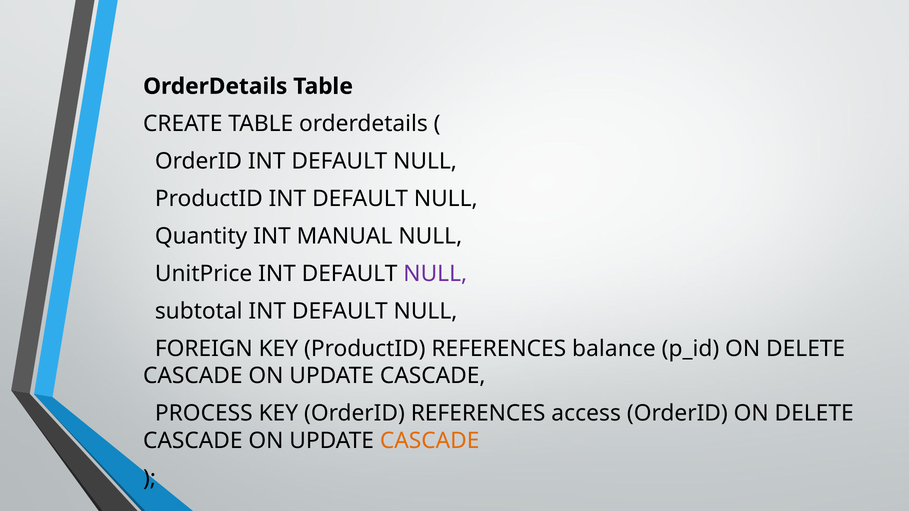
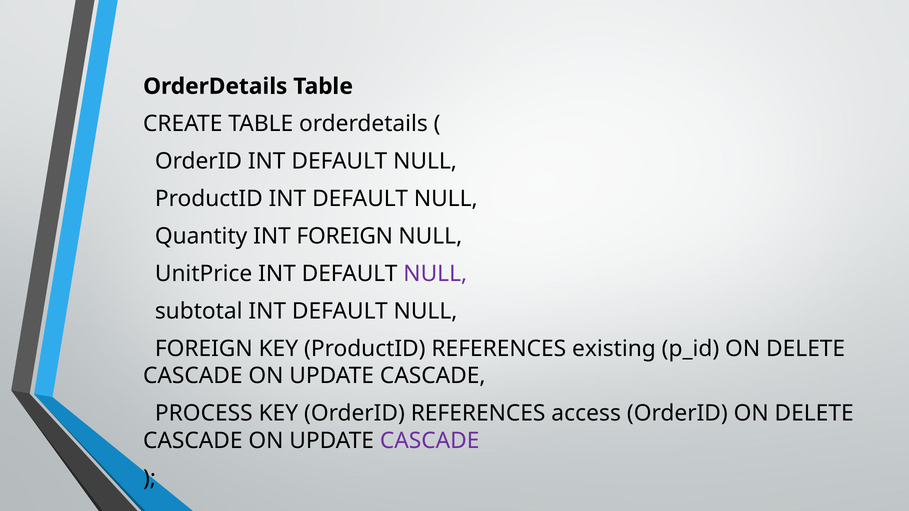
INT MANUAL: MANUAL -> FOREIGN (345, 236)
balance: balance -> existing (614, 349)
CASCADE colour: orange -> purple (430, 441)
